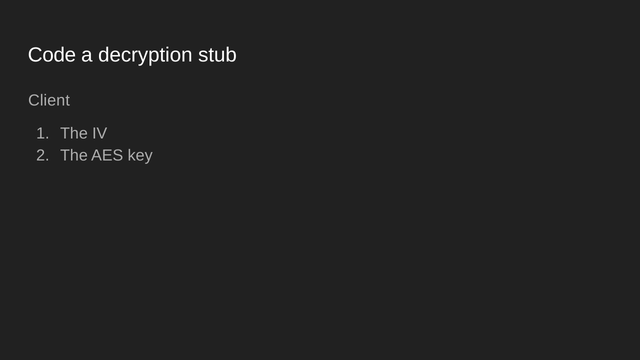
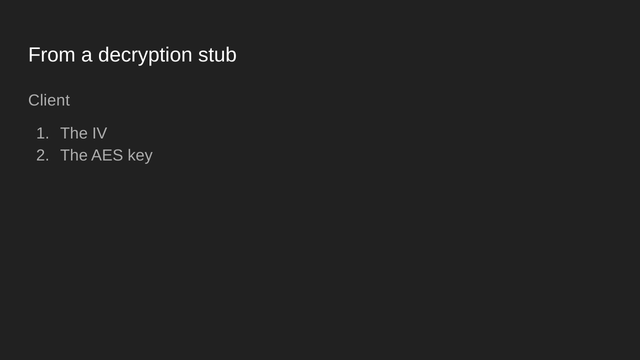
Code: Code -> From (52, 55)
